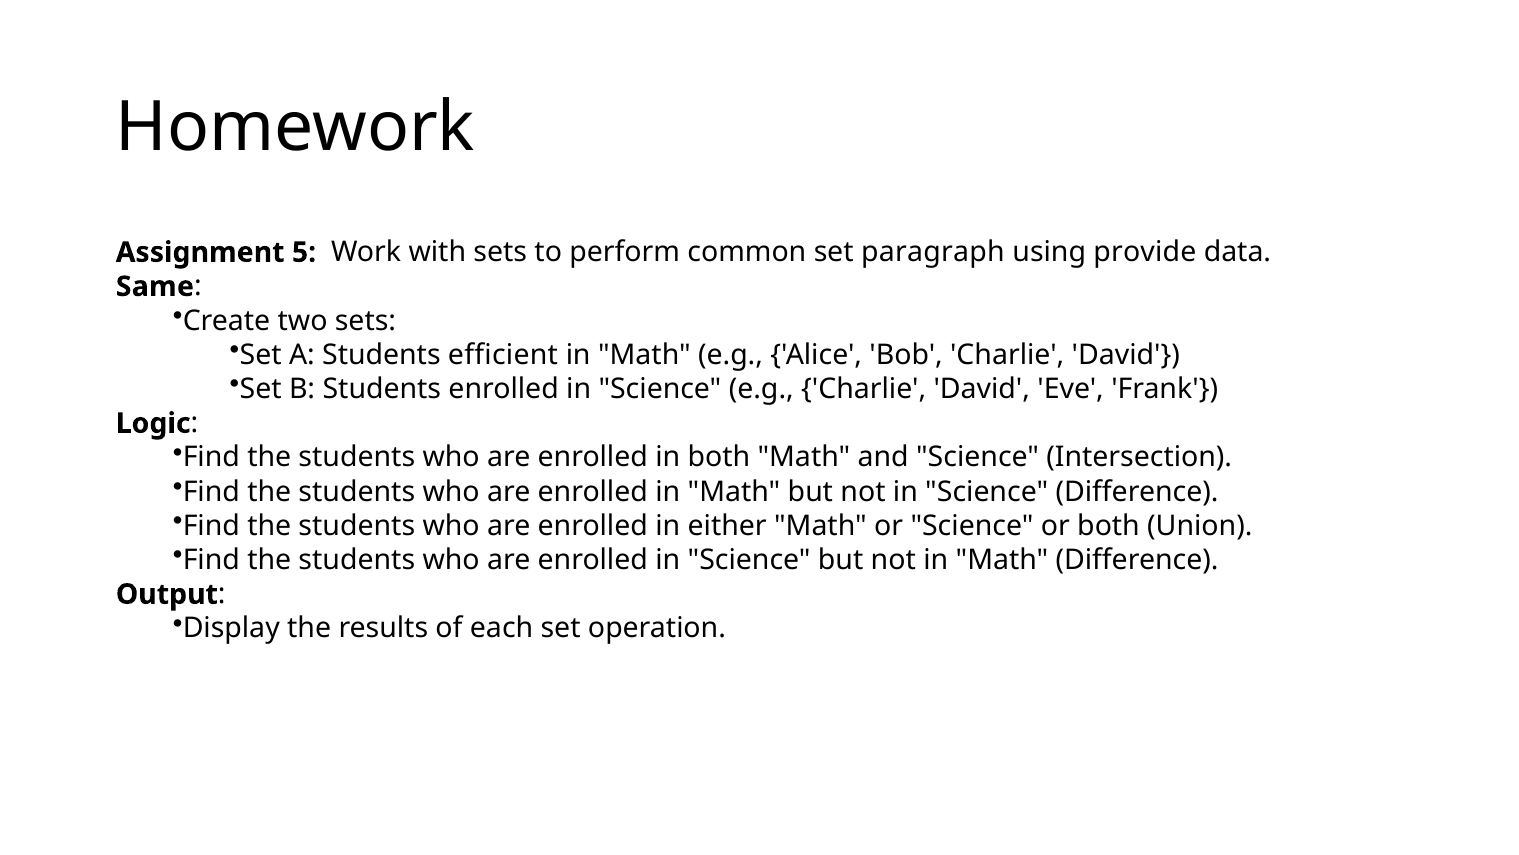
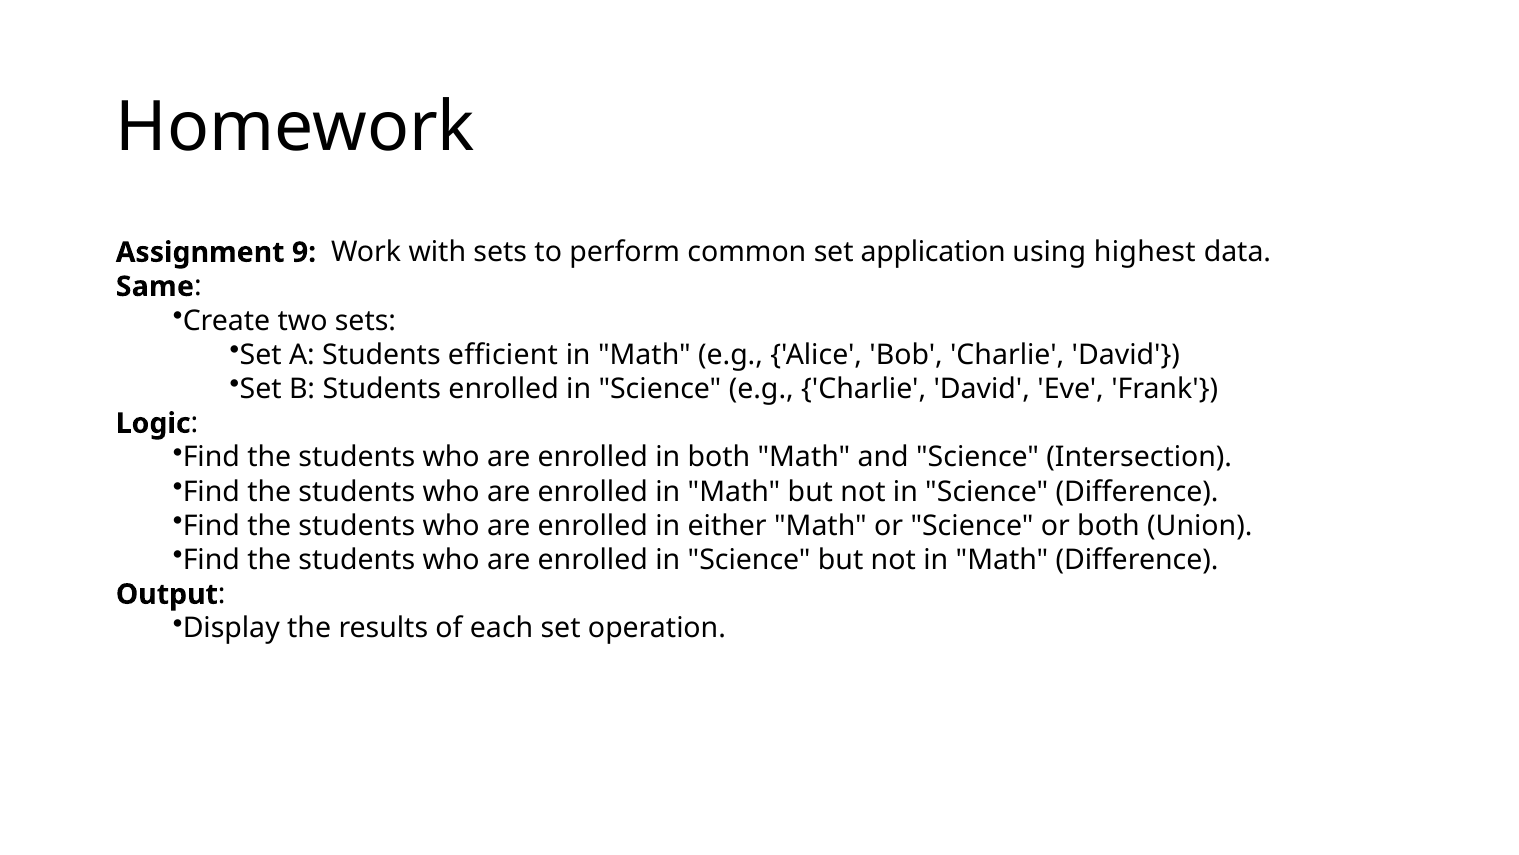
5: 5 -> 9 (304, 252)
paragraph: paragraph -> application (933, 252)
provide: provide -> highest (1145, 252)
